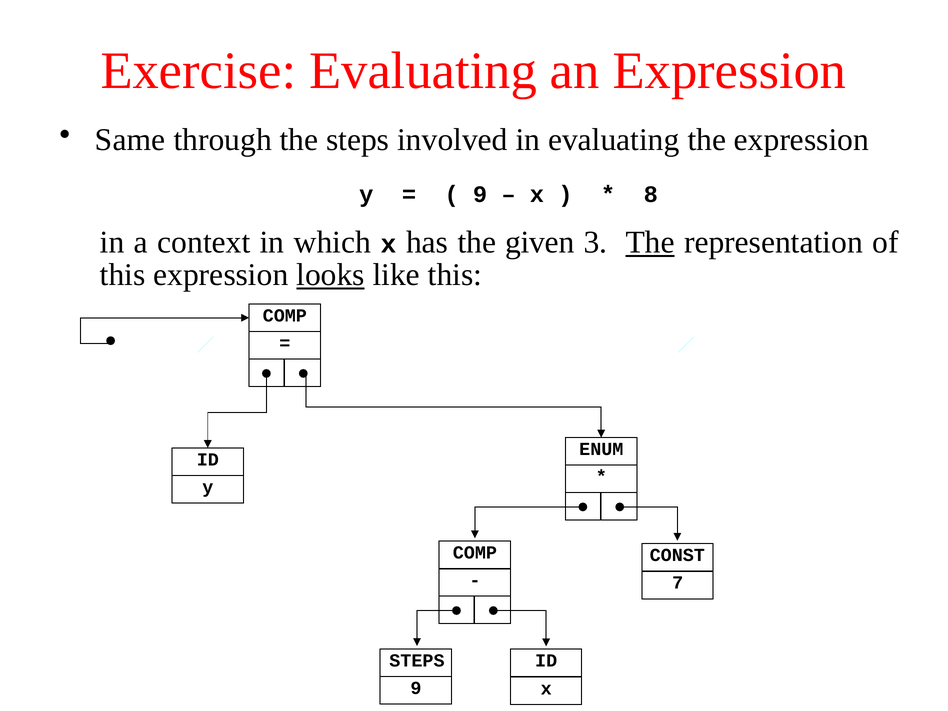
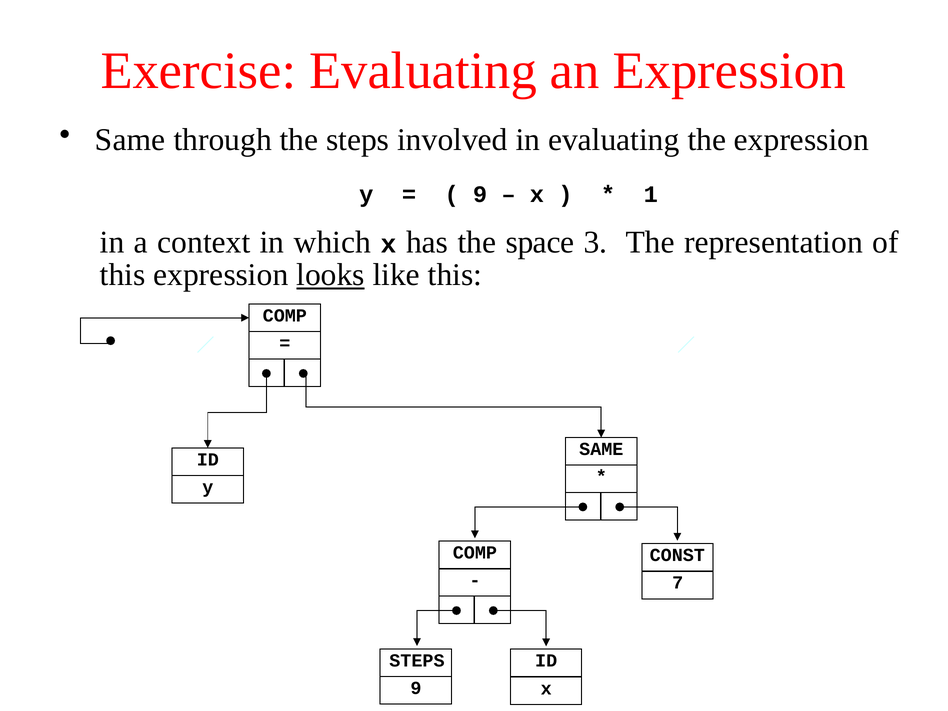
8: 8 -> 1 (651, 194)
given: given -> space (540, 243)
The underline: present -> none (650, 243)
ENUM: ENUM -> SAME (601, 449)
